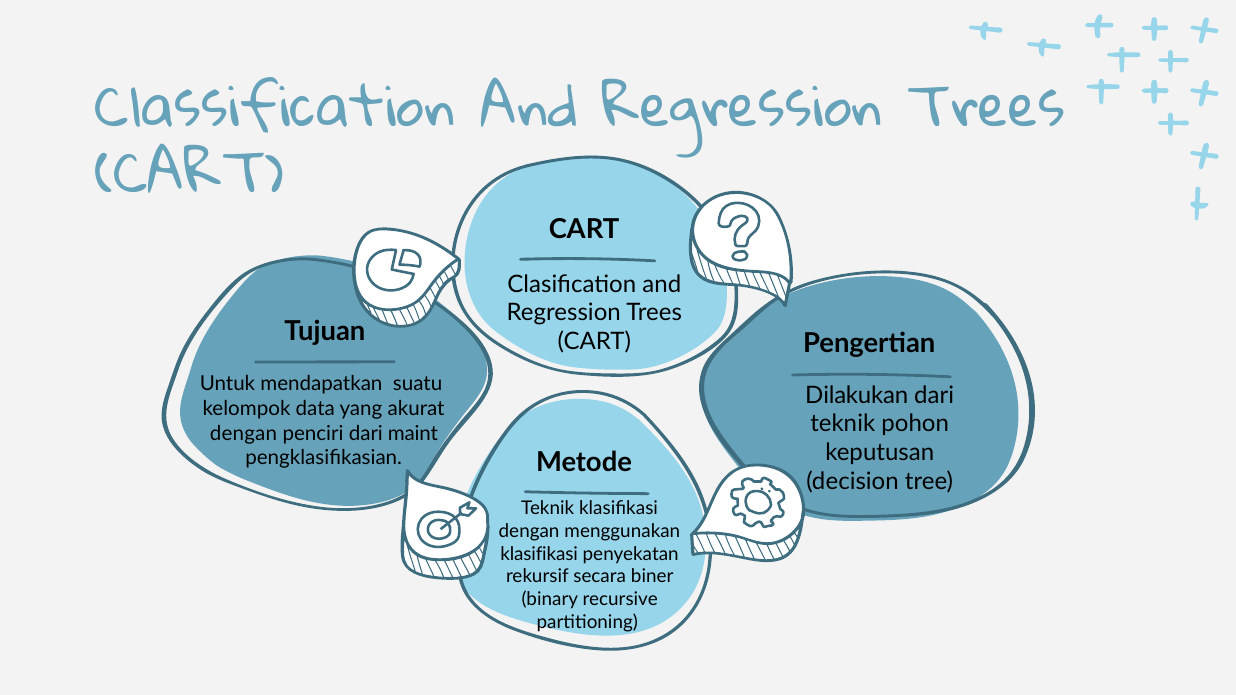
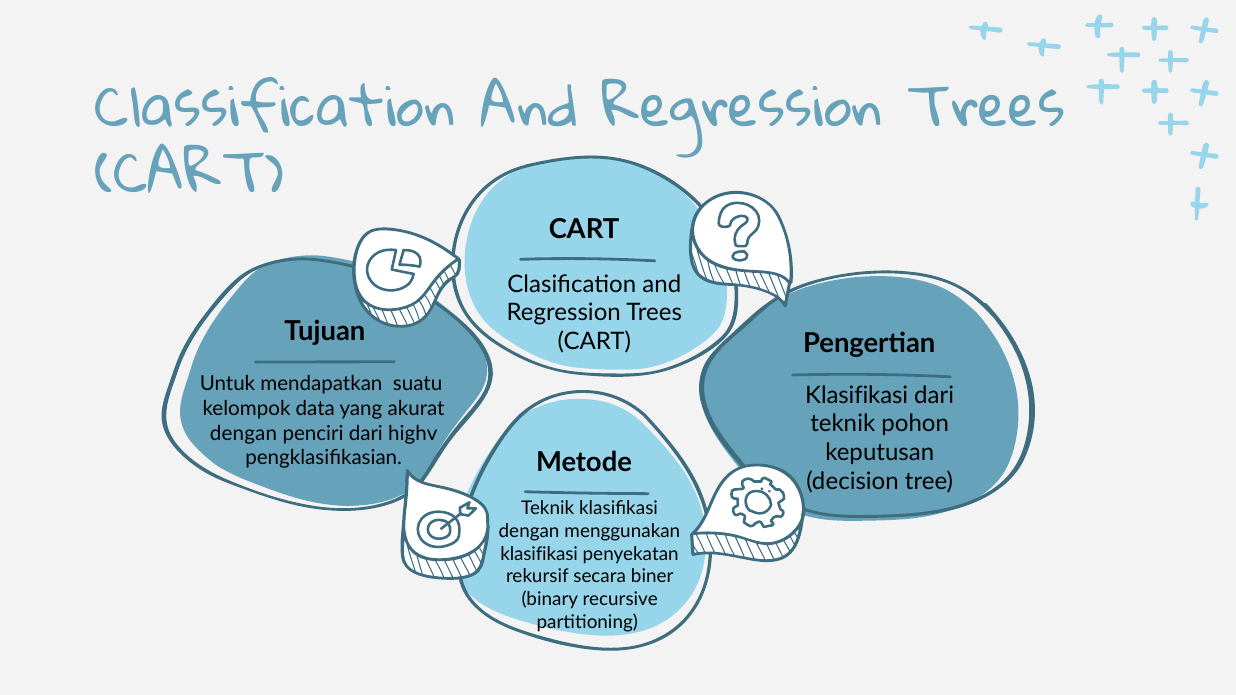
Dilakukan: Dilakukan -> Klasifikasi (857, 395)
maint: maint -> highv (413, 434)
